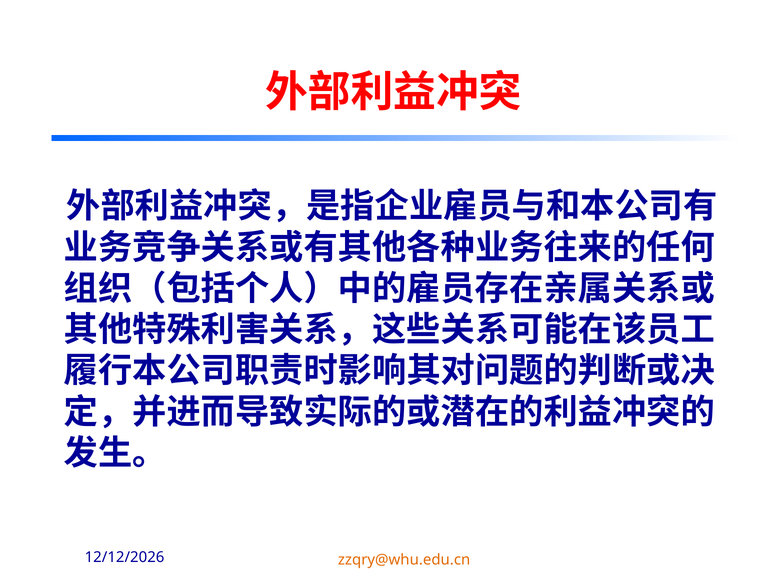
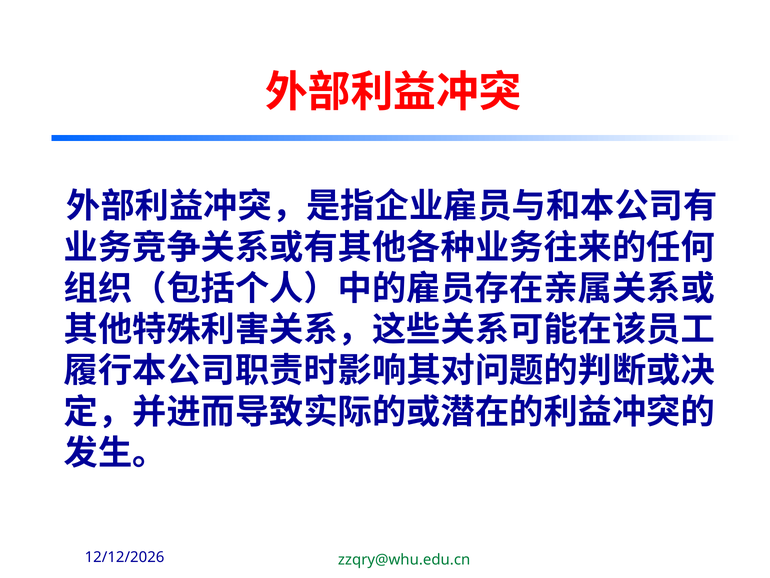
zzqry@whu.edu.cn colour: orange -> green (404, 559)
